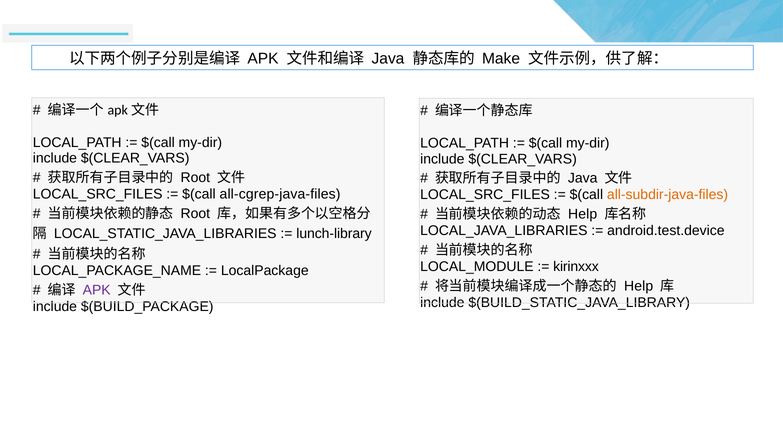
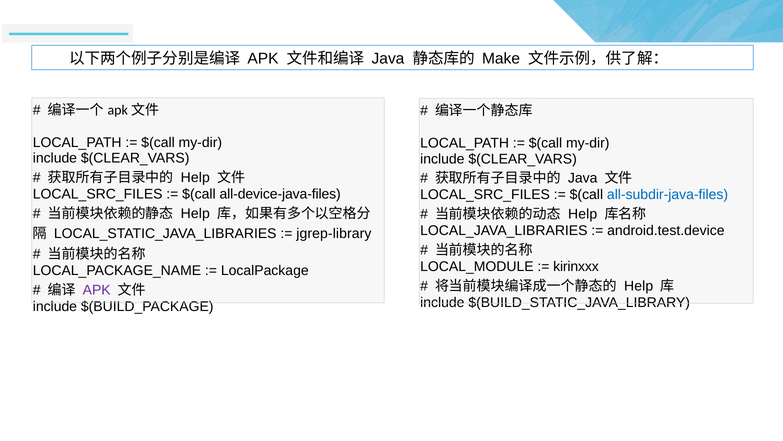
Root: Root -> Help (195, 177)
all-cgrep-java-files: all-cgrep-java-files -> all-device-java-files (280, 194)
all-subdir-java-files colour: orange -> blue (668, 195)
Root: Root -> Help (195, 213)
lunch-library: lunch-library -> jgrep-library (334, 234)
